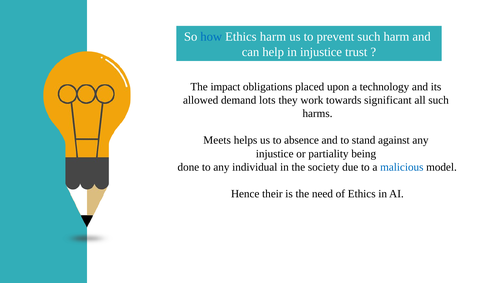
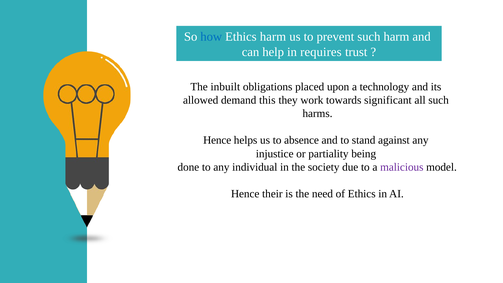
in injustice: injustice -> requires (321, 52)
impact: impact -> inbuilt (225, 87)
lots: lots -> this (267, 100)
Meets: Meets -> Hence (217, 140)
malicious colour: blue -> purple (402, 167)
